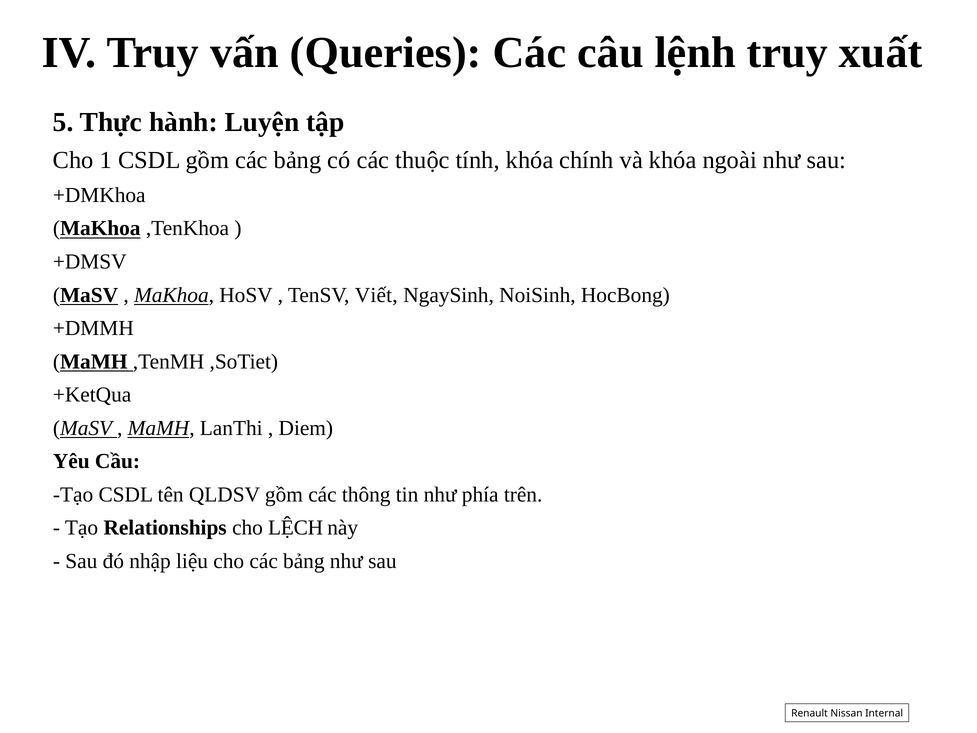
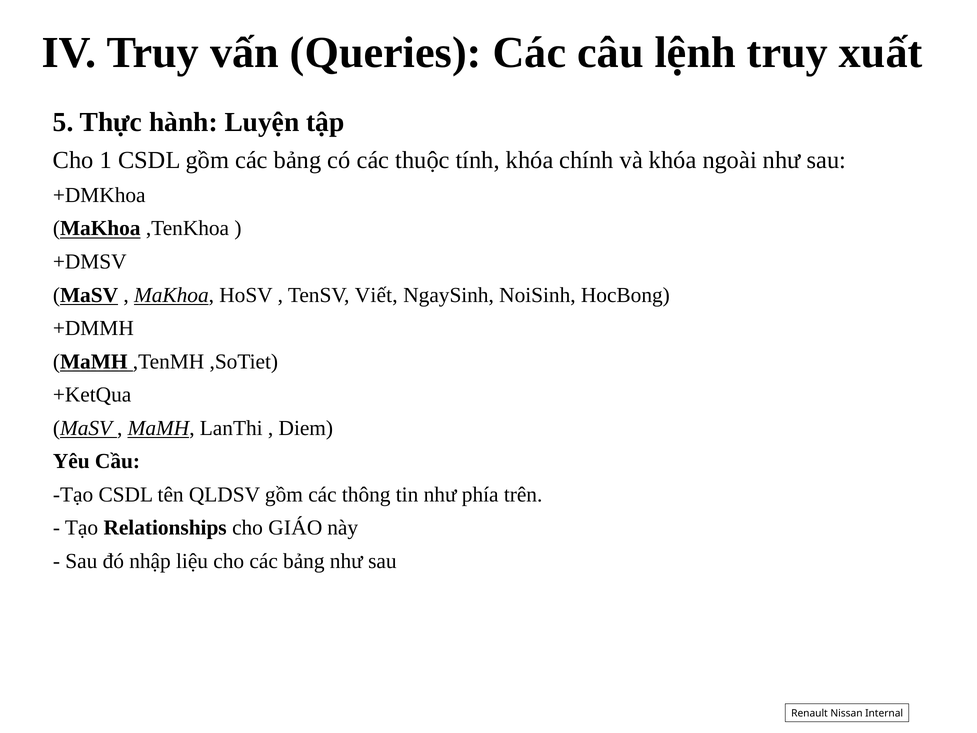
LỆCH: LỆCH -> GIÁO (295, 528)
